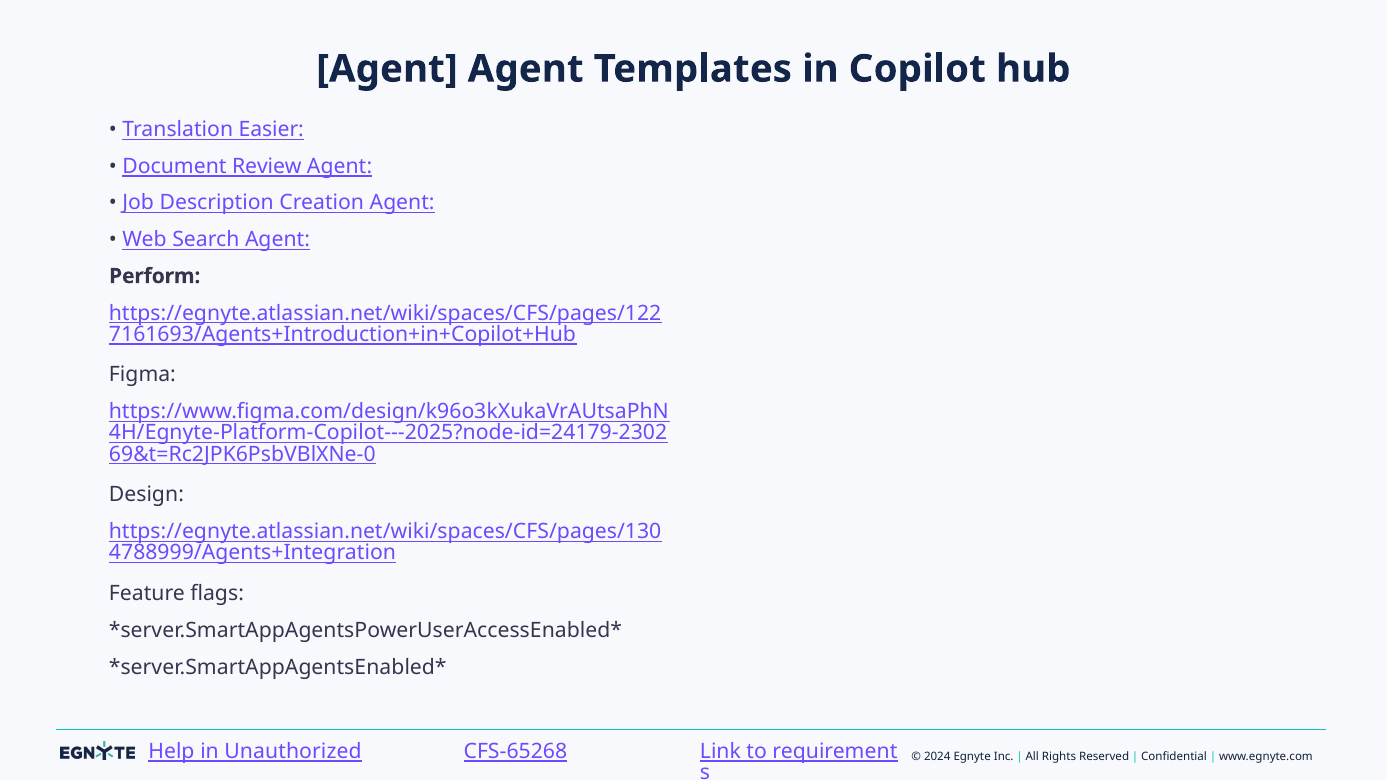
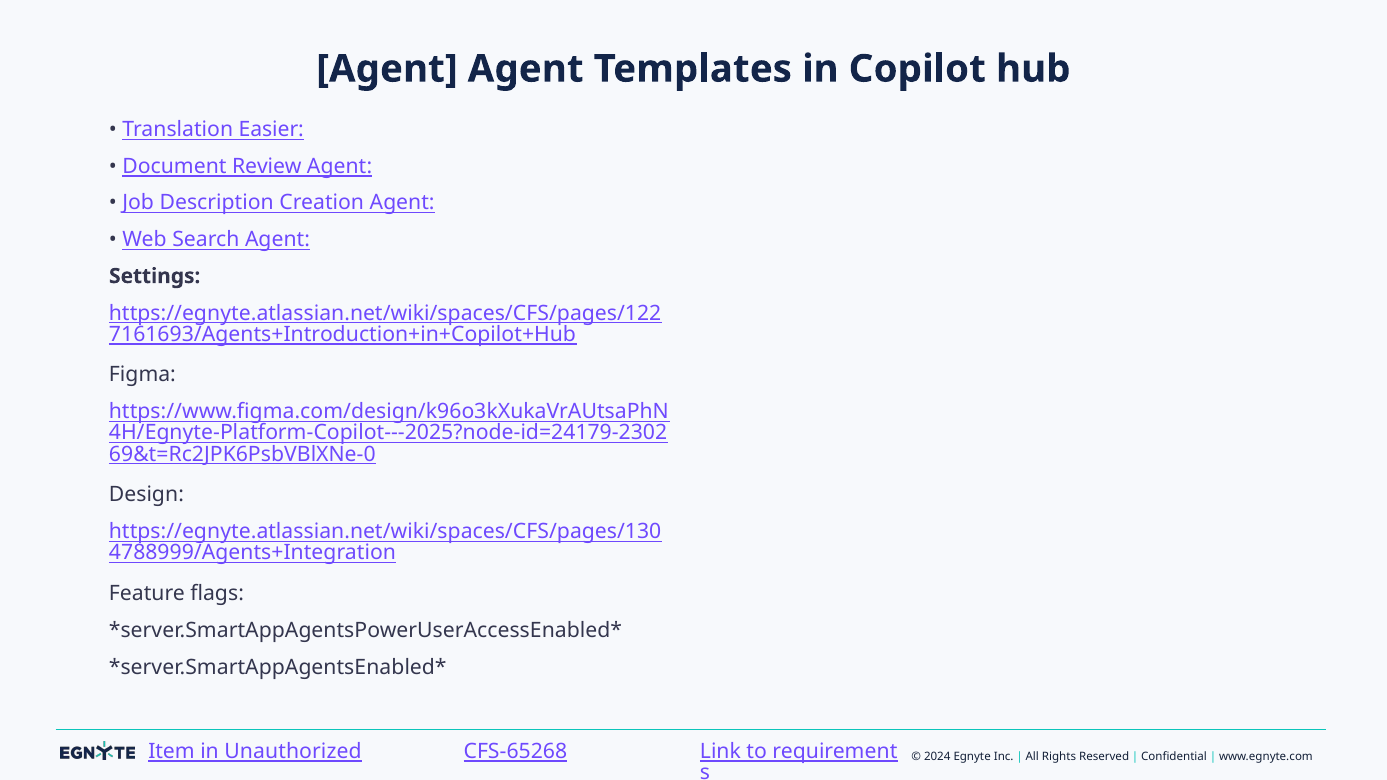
Perform: Perform -> Settings (155, 276)
Help: Help -> Item (171, 752)
